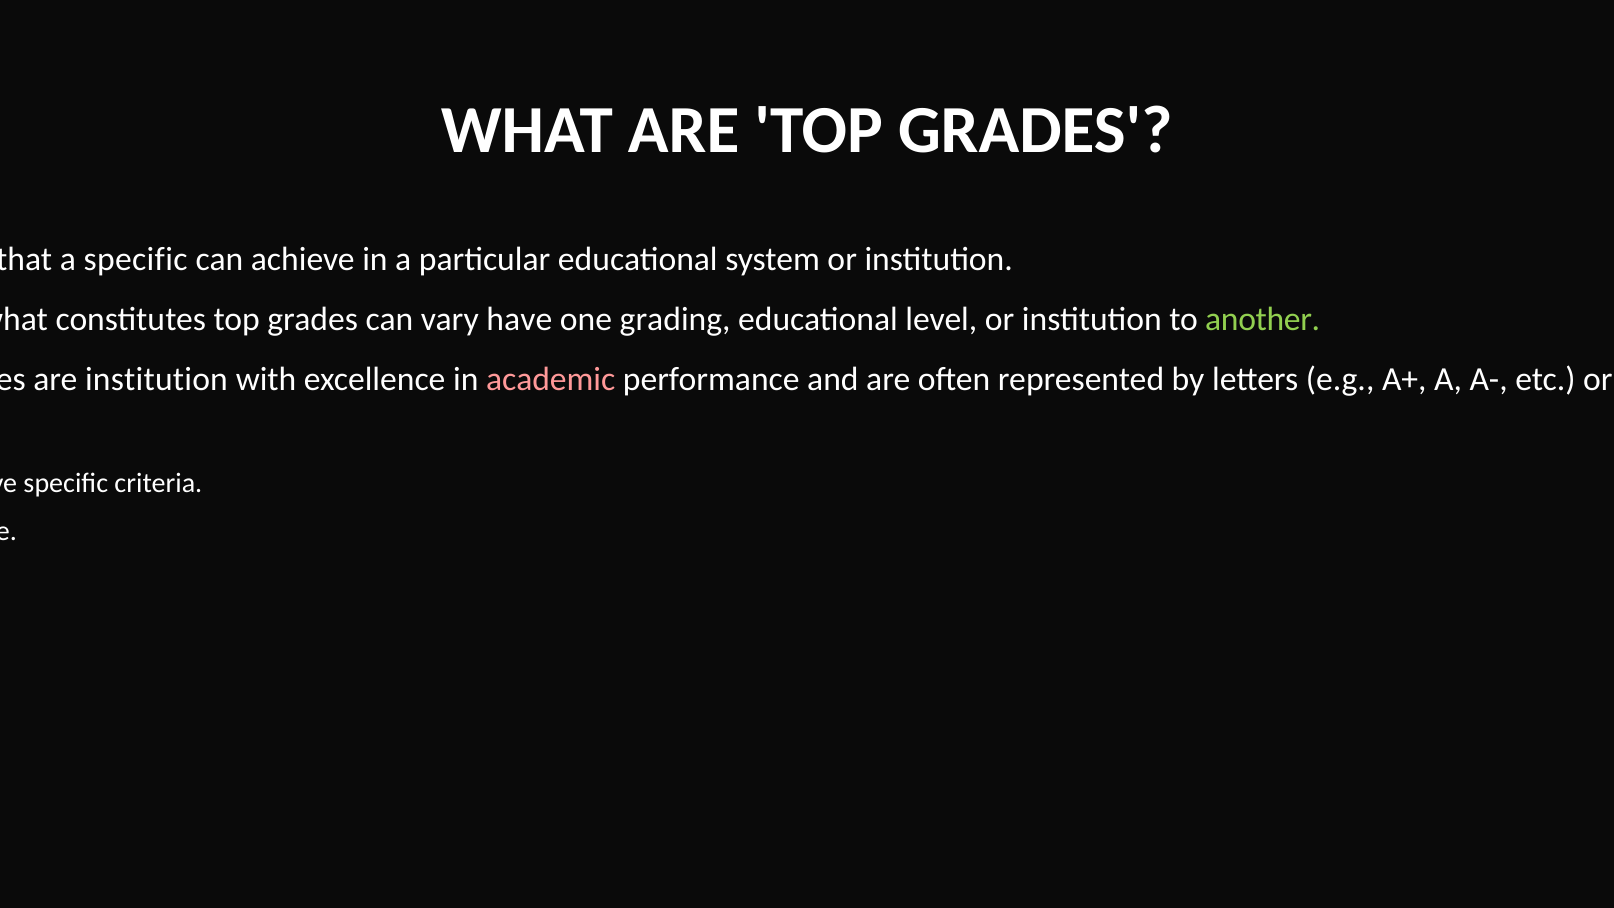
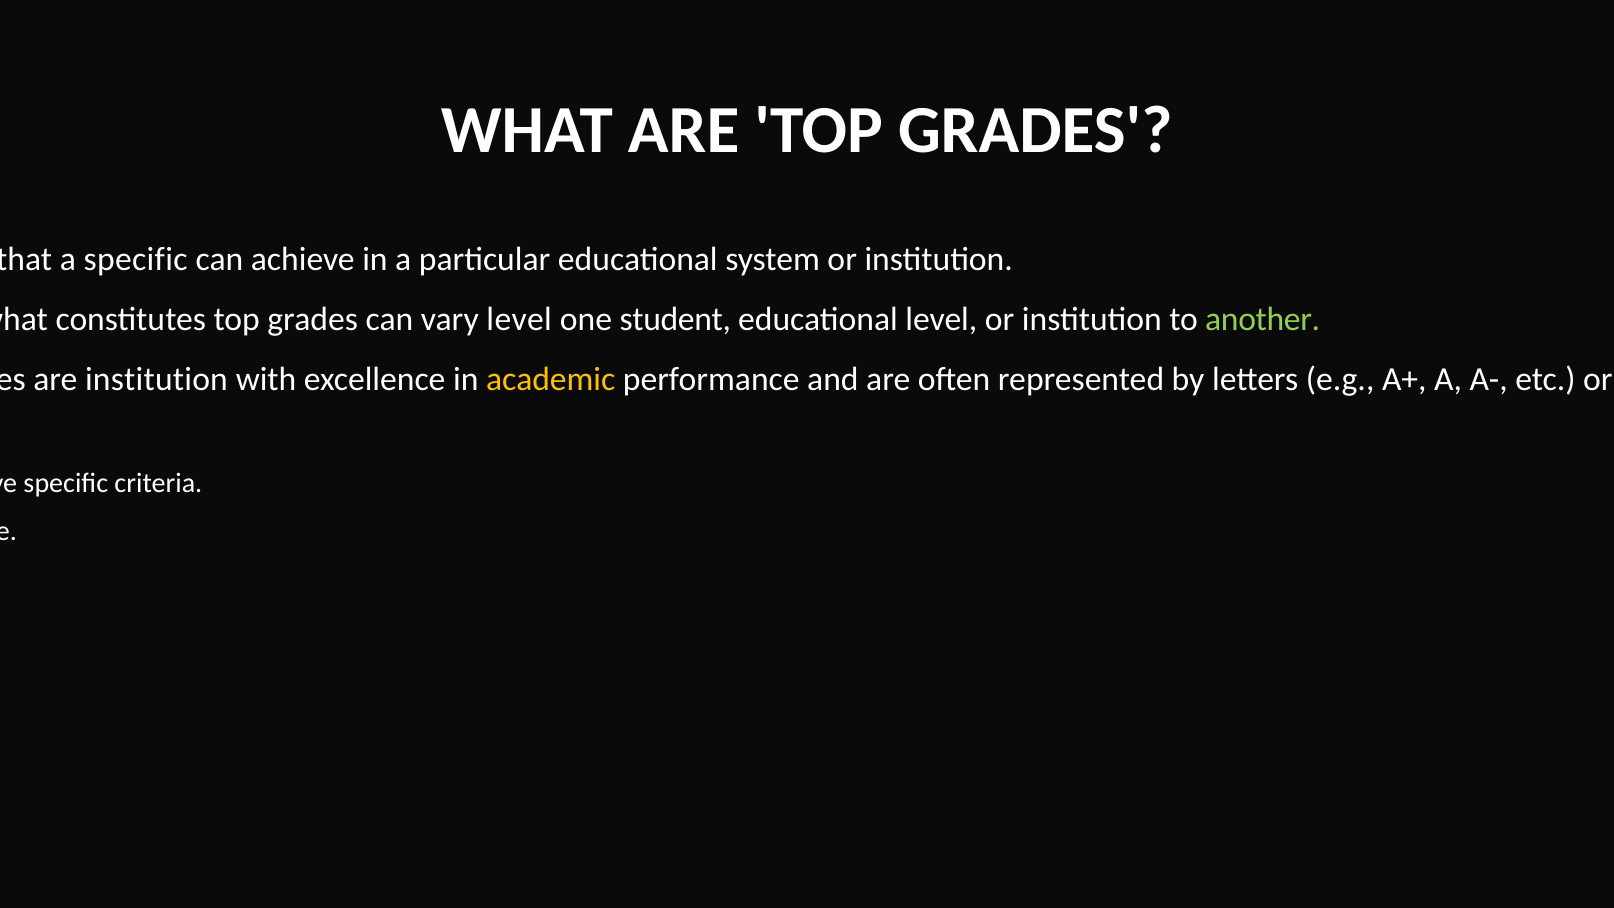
vary have: have -> level (519, 319)
one grading: grading -> student (675, 319)
academic colour: pink -> yellow (551, 379)
